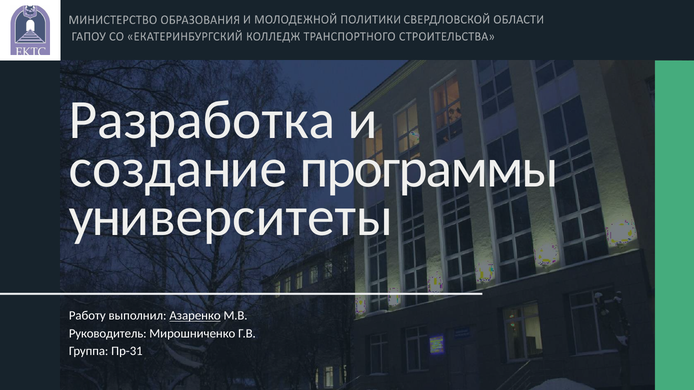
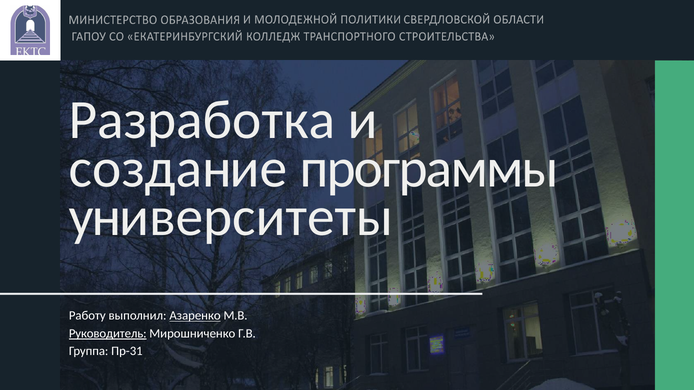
Руководитель underline: none -> present (108, 334)
